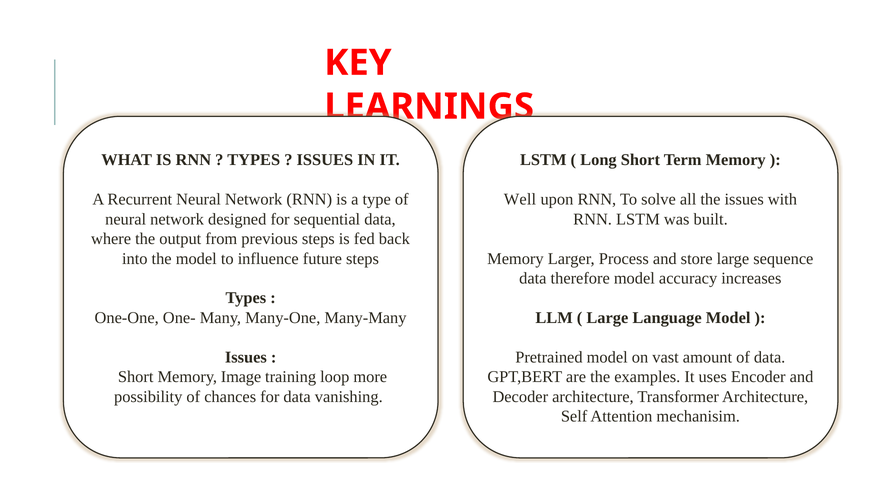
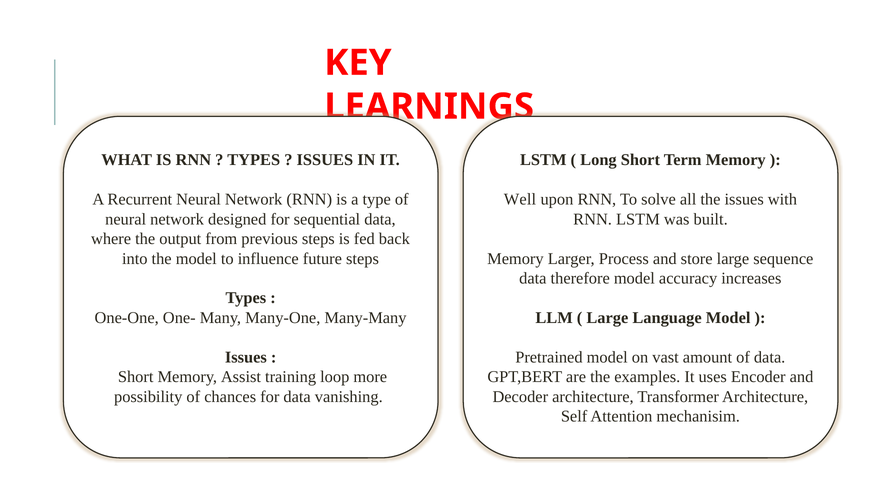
Image: Image -> Assist (241, 377)
